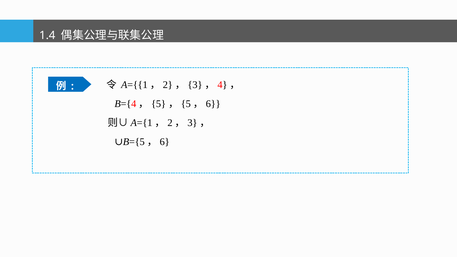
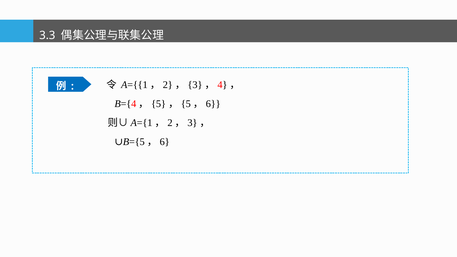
1.4: 1.4 -> 3.3 (47, 36)
